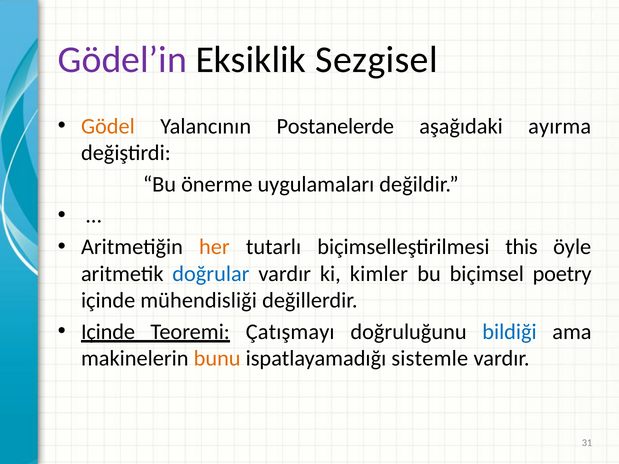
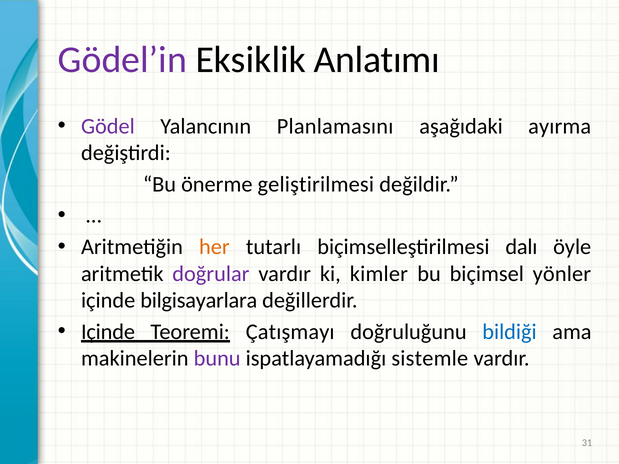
Sezgisel: Sezgisel -> Anlatımı (377, 60)
Gödel colour: orange -> purple (108, 126)
Postanelerde: Postanelerde -> Planlamasını (335, 126)
uygulamaları: uygulamaları -> geliştirilmesi (316, 184)
this: this -> dalı (521, 247)
doğrular colour: blue -> purple (211, 274)
poetry: poetry -> yönler (562, 274)
mühendisliği: mühendisliği -> bilgisayarlara (199, 301)
bunu colour: orange -> purple (217, 359)
